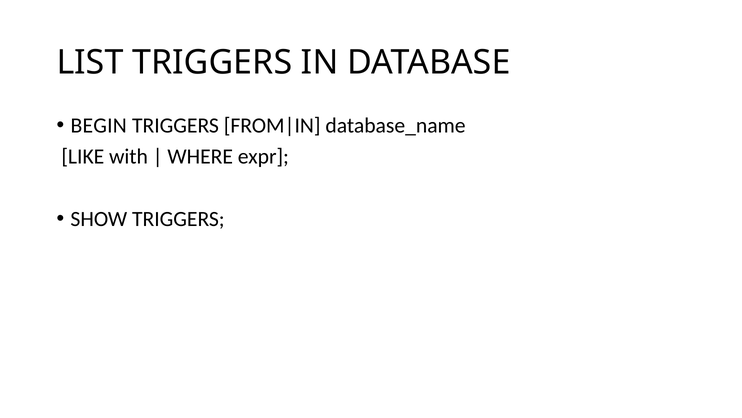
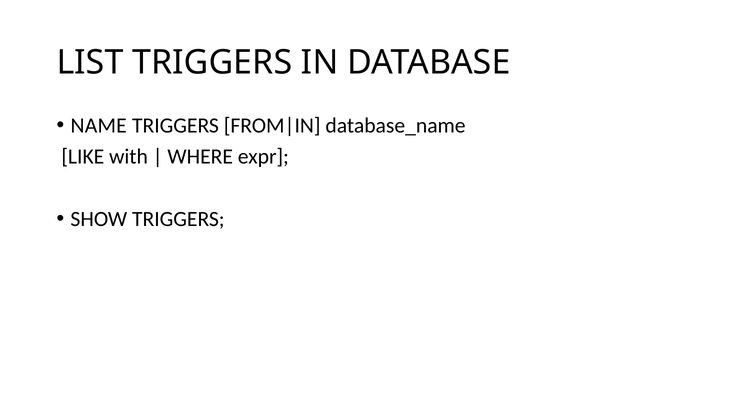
BEGIN: BEGIN -> NAME (99, 125)
